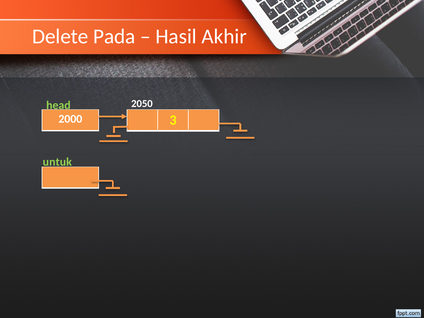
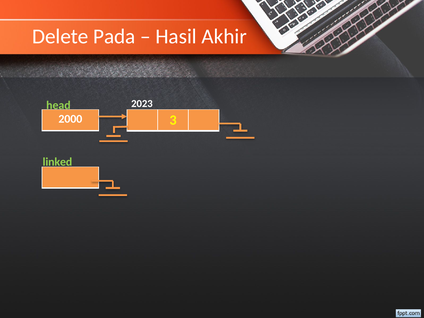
2050: 2050 -> 2023 (142, 104)
untuk: untuk -> linked (57, 162)
